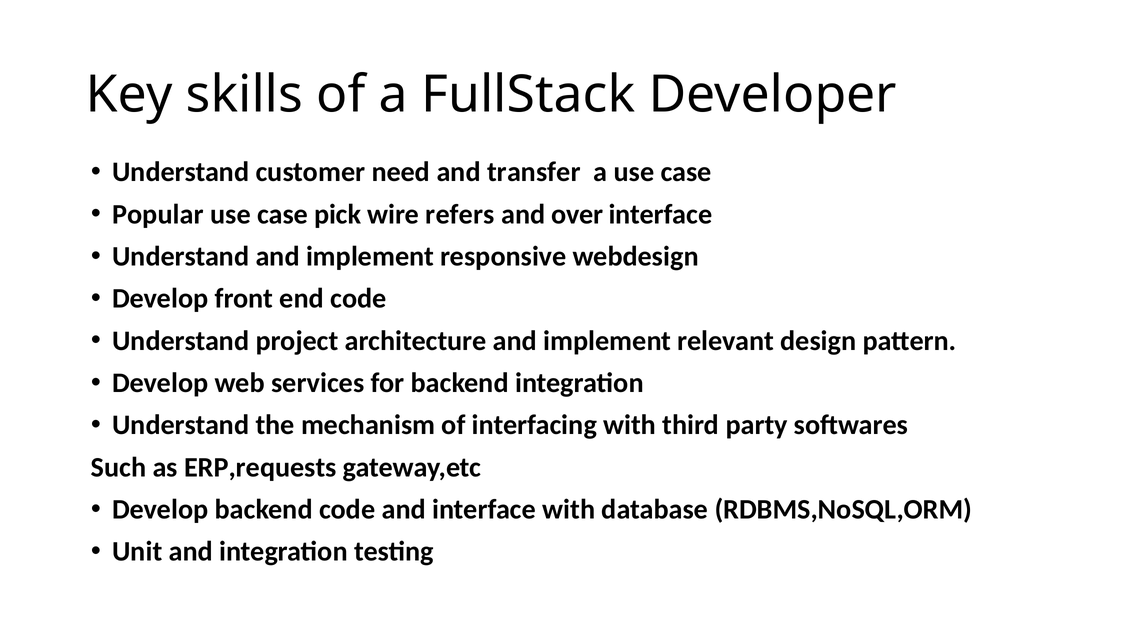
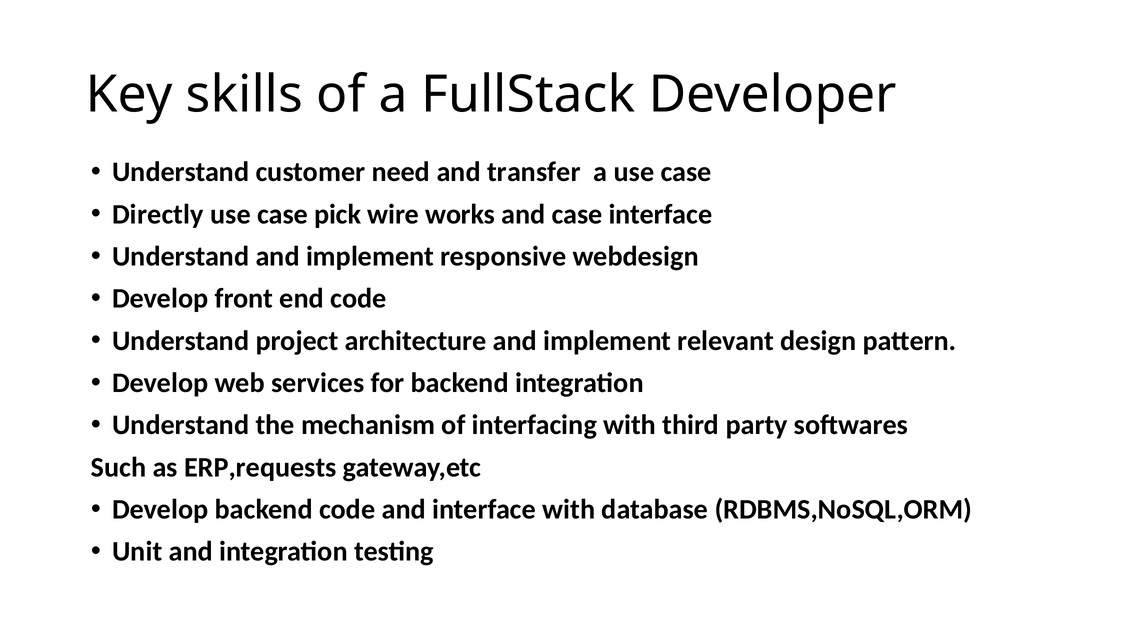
Popular: Popular -> Directly (158, 214)
refers: refers -> works (460, 214)
and over: over -> case (577, 214)
